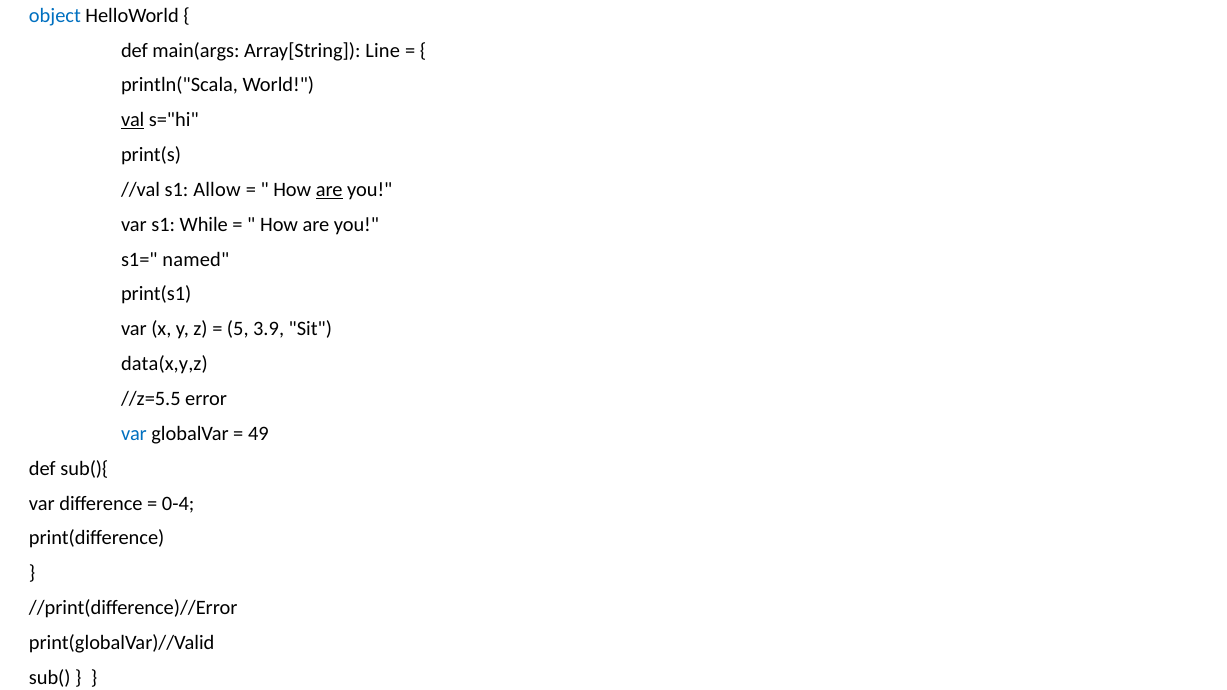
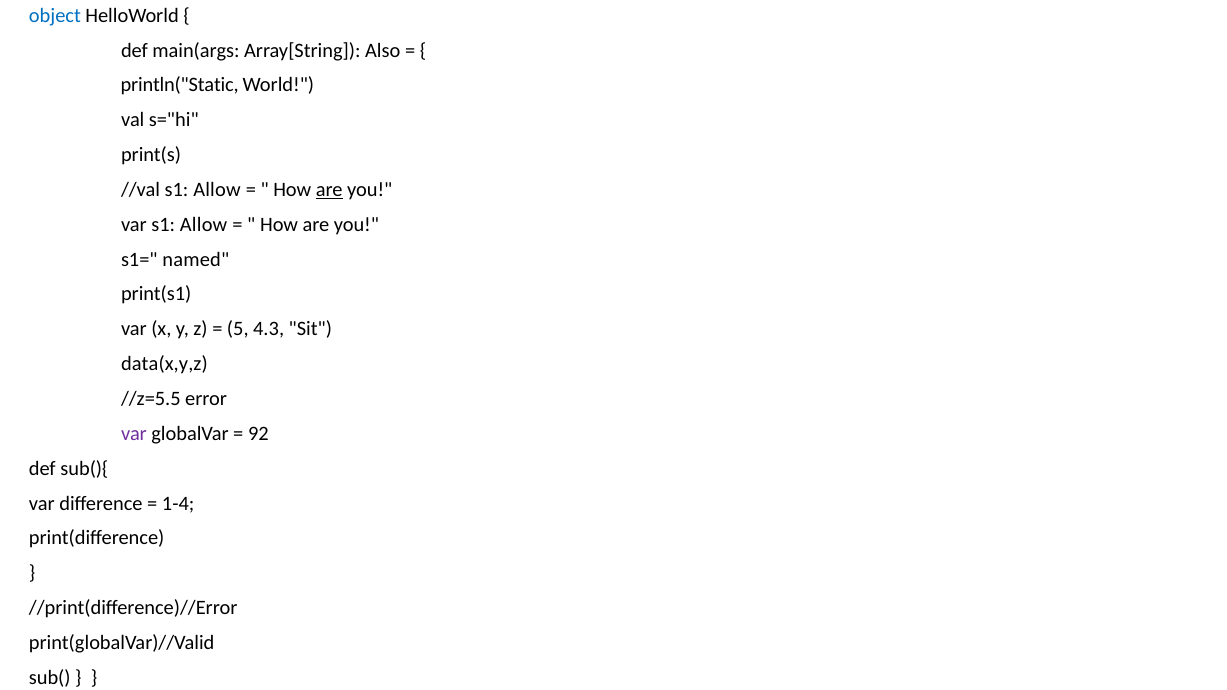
Line: Line -> Also (383, 50)
println("Scala: println("Scala -> println("Static (180, 85)
val underline: present -> none (133, 120)
var s1 While: While -> Allow (204, 225)
3.9: 3.9 -> 4.3 (269, 329)
var colour: blue -> purple (134, 434)
49: 49 -> 92 (258, 434)
0-4: 0-4 -> 1-4 (178, 503)
